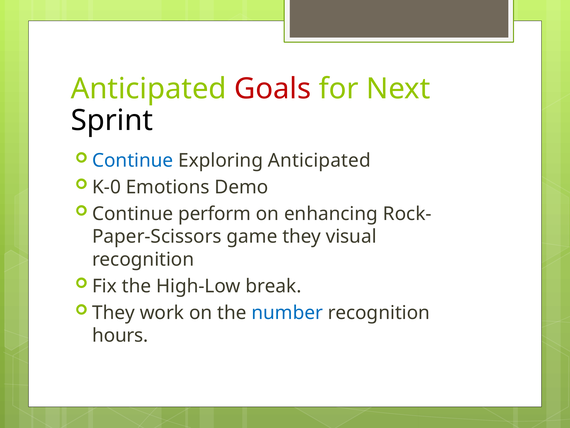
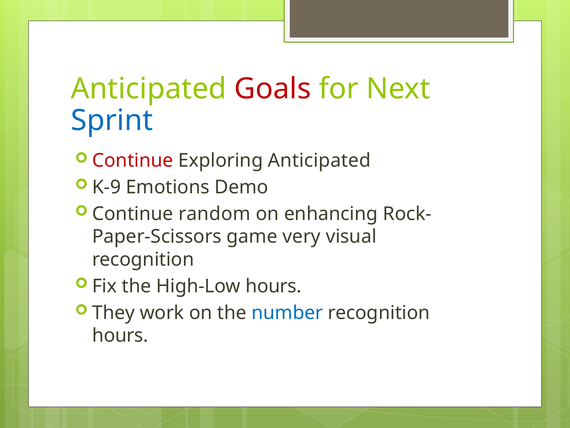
Sprint colour: black -> blue (112, 120)
Continue colour: blue -> red (133, 160)
K-0: K-0 -> K-9 (107, 187)
perform: perform -> random (214, 214)
game they: they -> very (302, 236)
High-Low break: break -> hours (274, 286)
